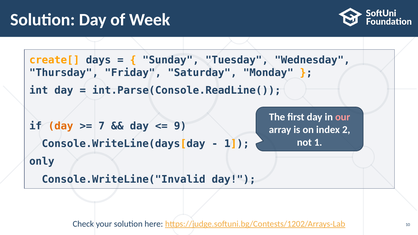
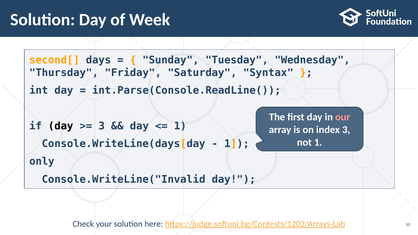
create[: create[ -> second[ (54, 60)
Monday: Monday -> Syntax (268, 73)
day colour: orange -> black (61, 126)
7: 7 -> 3 (102, 126)
9: 9 -> 1 (180, 126)
index 2: 2 -> 3 (346, 130)
